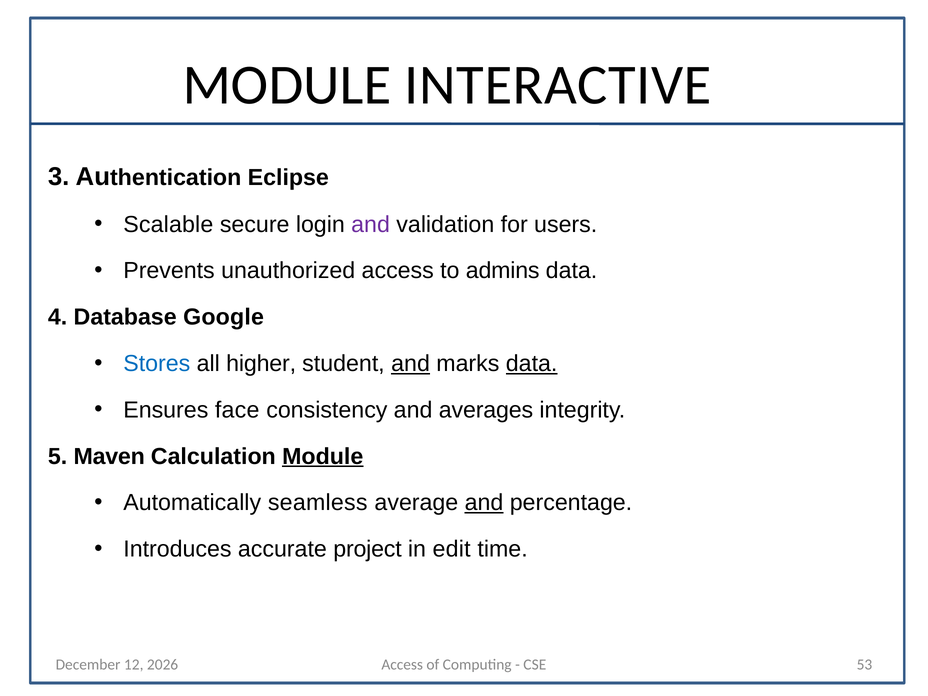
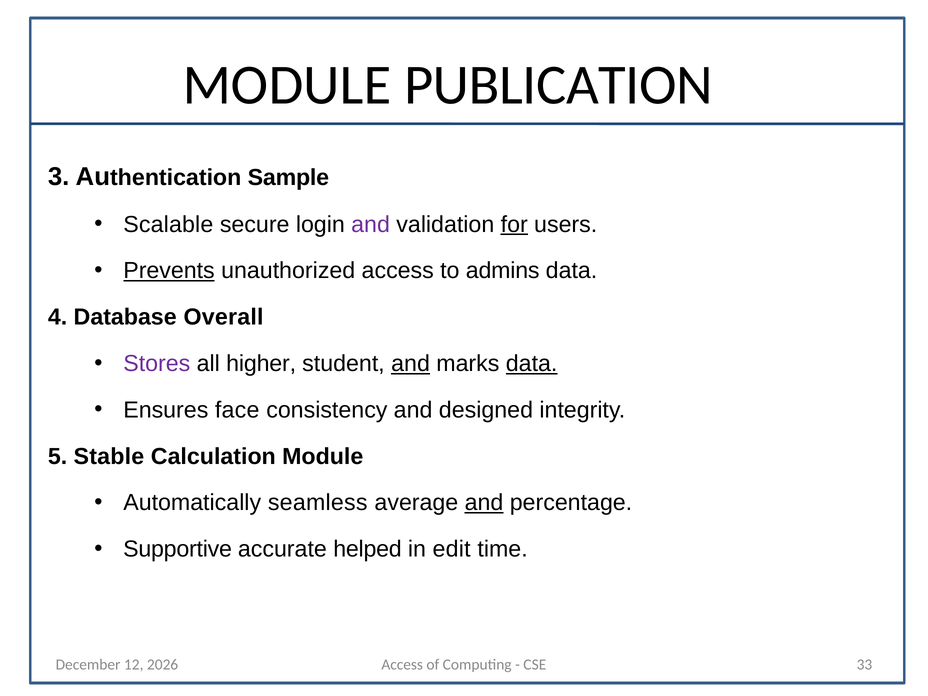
INTERACTIVE: INTERACTIVE -> PUBLICATION (559, 85)
Eclipse: Eclipse -> Sample (288, 178)
for underline: none -> present (514, 224)
Prevents underline: none -> present (169, 271)
Google: Google -> Overall (224, 317)
Stores colour: blue -> purple (157, 364)
averages: averages -> designed (486, 410)
Maven: Maven -> Stable (109, 456)
Module underline: present -> none (323, 456)
Introduces: Introduces -> Supportive (178, 549)
project: project -> helped (368, 549)
53: 53 -> 33 (864, 665)
